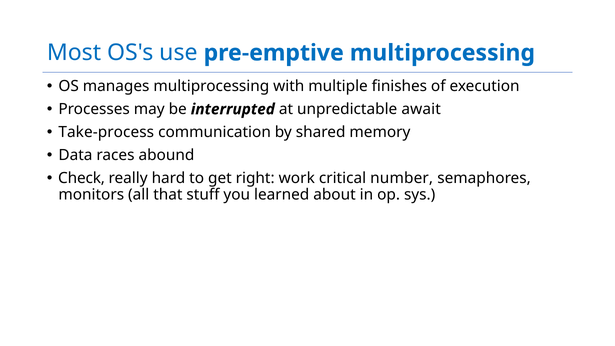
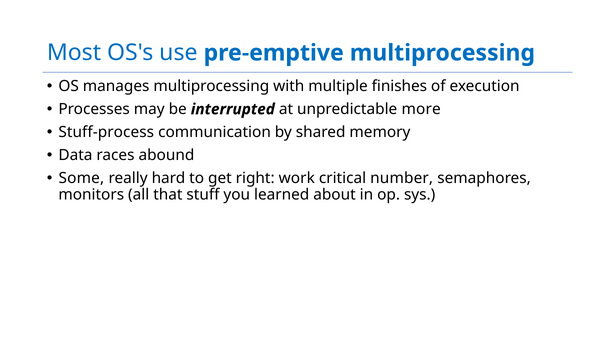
await: await -> more (421, 109)
Take-process: Take-process -> Stuff-process (106, 132)
Check: Check -> Some (81, 178)
